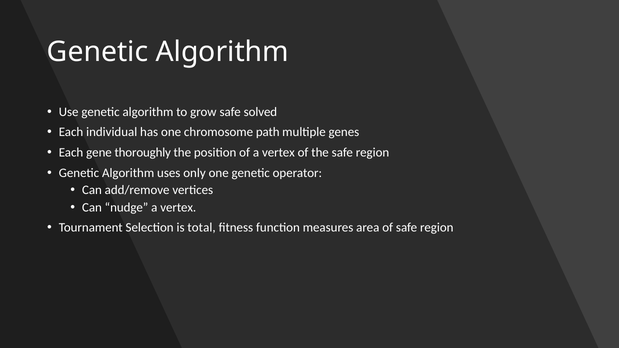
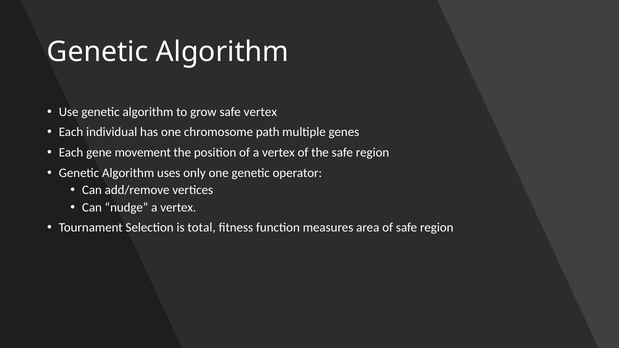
safe solved: solved -> vertex (260, 112)
thoroughly: thoroughly -> movement (143, 153)
